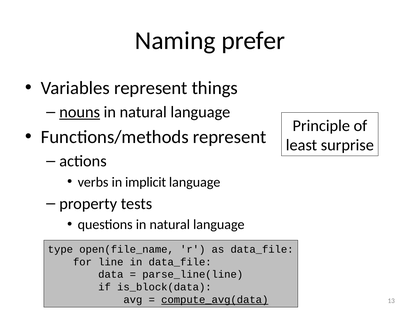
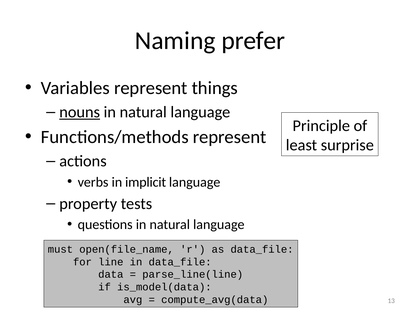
type: type -> must (60, 249)
is_block(data: is_block(data -> is_model(data (164, 287)
compute_avg(data underline: present -> none (215, 300)
